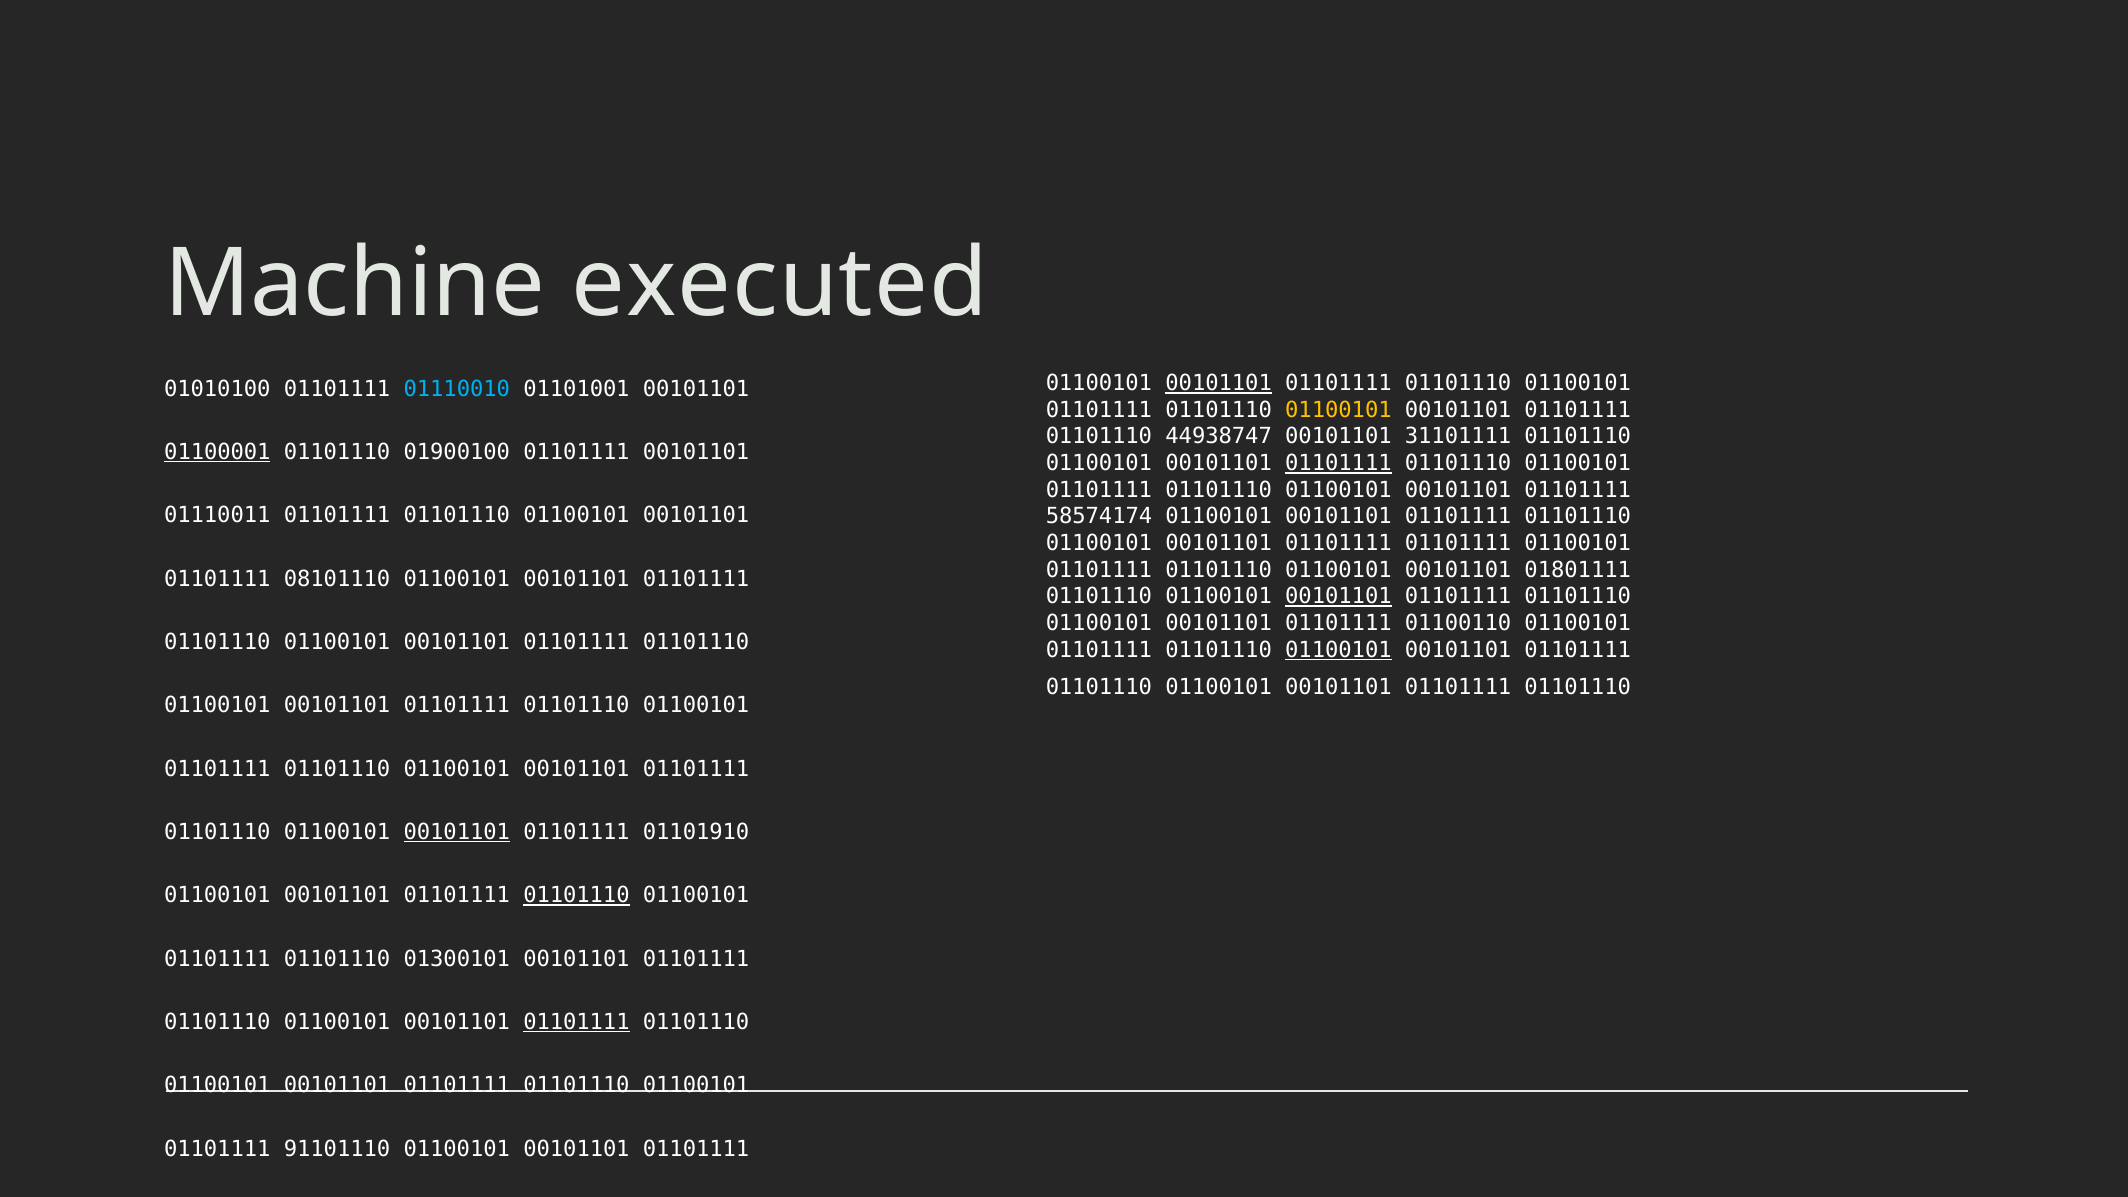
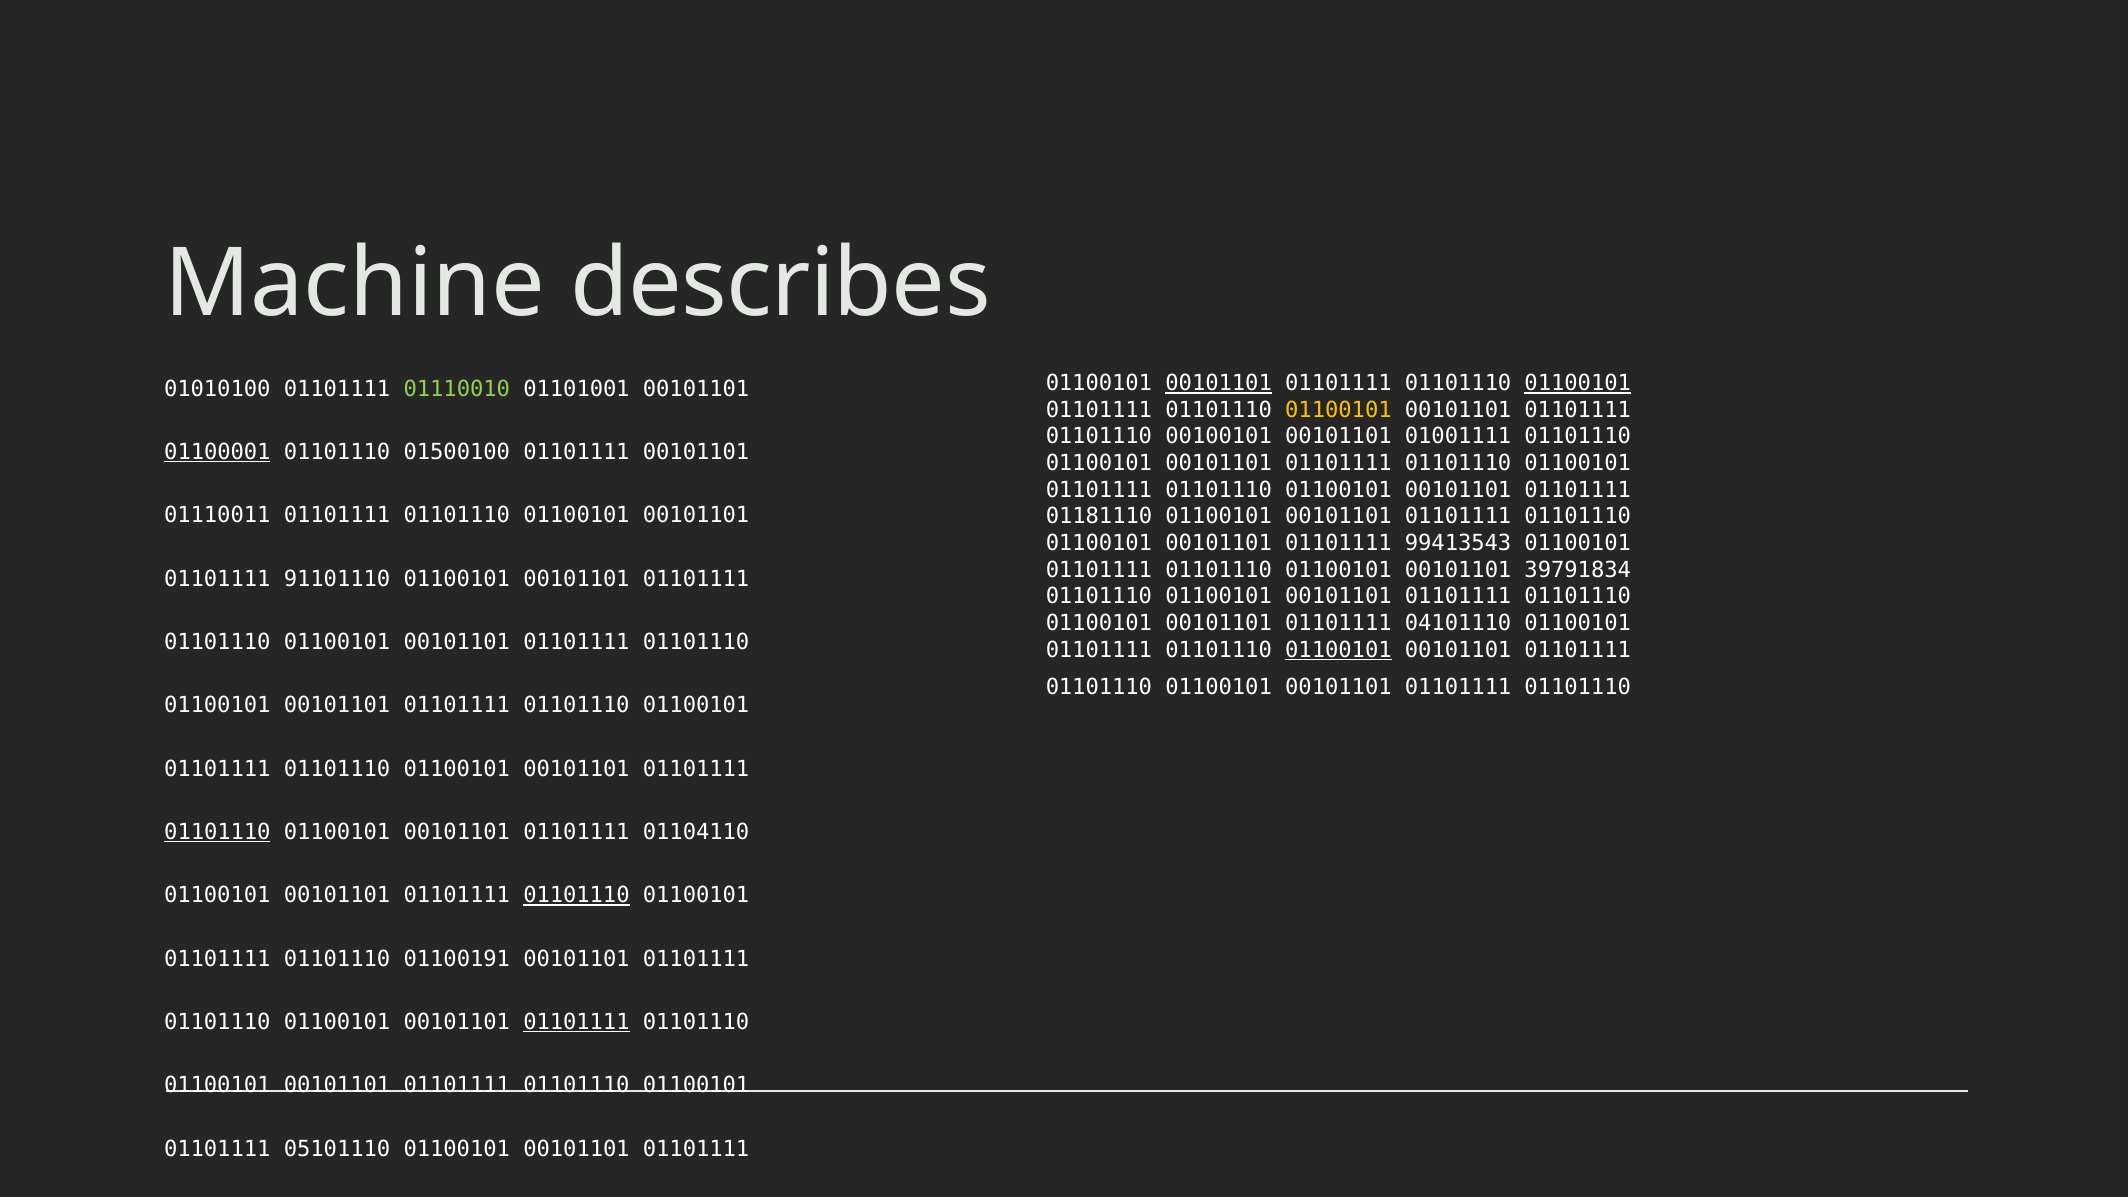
executed: executed -> describes (780, 284)
01100101 underline: none -> present (1578, 383)
01110010 colour: light blue -> light green (457, 389)
44938747: 44938747 -> 00100101 (1219, 437)
31101111: 31101111 -> 01001111 (1458, 437)
01900100: 01900100 -> 01500100 (457, 452)
01101111 underline: present -> none (1338, 463)
58574174: 58574174 -> 01181110 (1099, 517)
01101111 01101111: 01101111 -> 99413543 (1458, 543)
01801111: 01801111 -> 39791834 (1578, 570)
08101110: 08101110 -> 91101110 (337, 579)
00101101 underline: present -> none (1338, 597)
01100110: 01100110 -> 04101110 (1458, 623)
01101110 underline: none -> present (217, 832)
00101101 underline: present -> none (457, 832)
01101910: 01101910 -> 01104110 (696, 832)
01300101: 01300101 -> 01100191 (457, 959)
91101110: 91101110 -> 05101110 (337, 1149)
